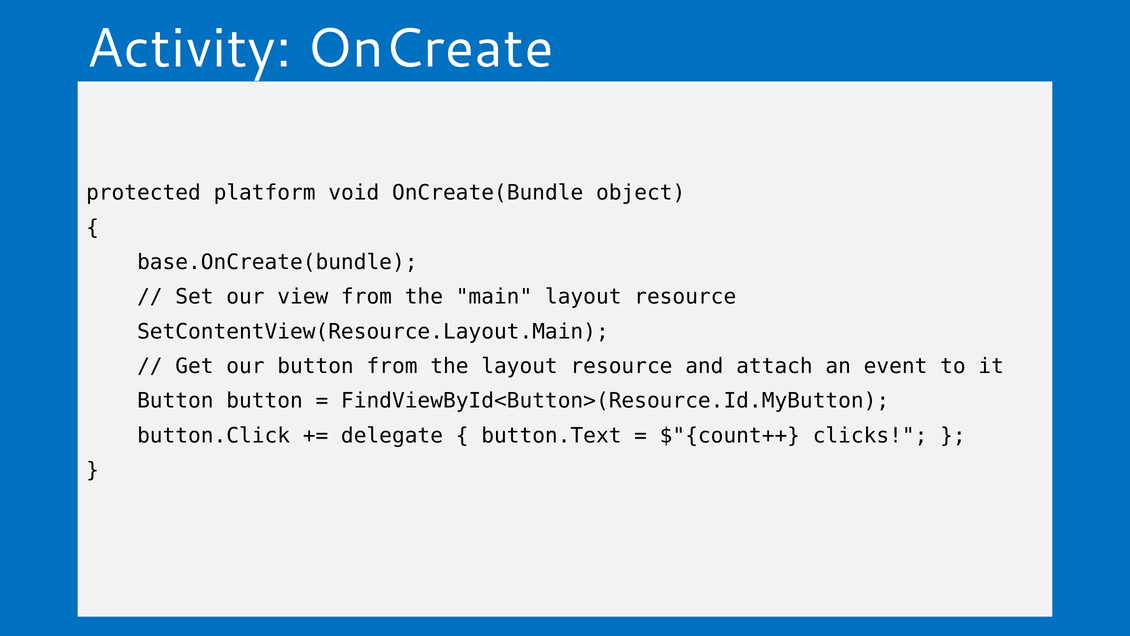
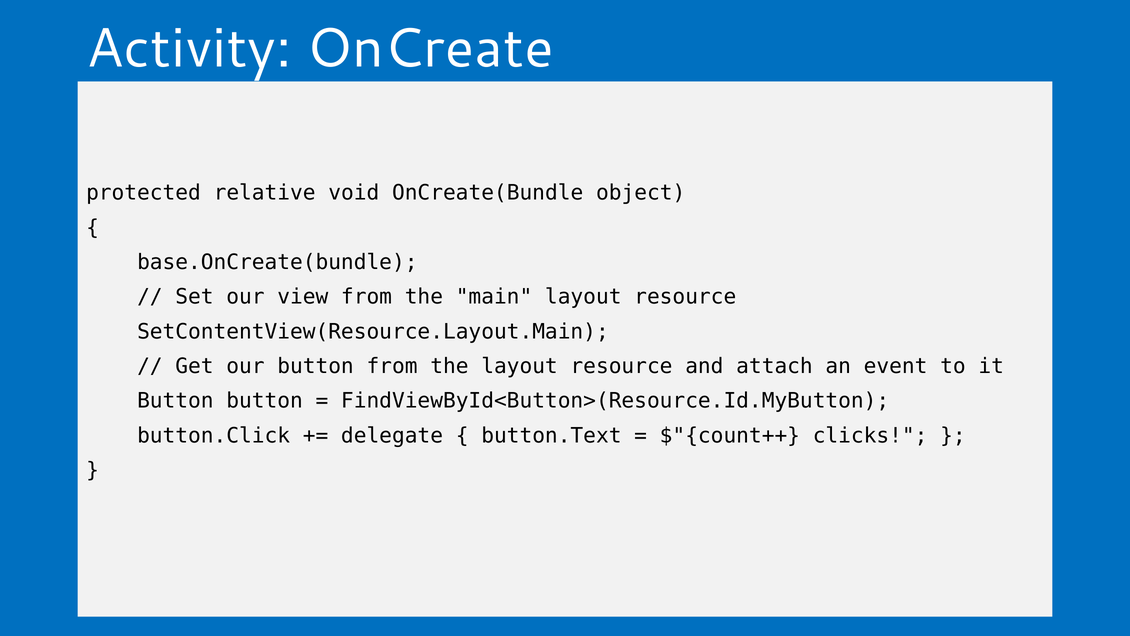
platform: platform -> relative (265, 193)
